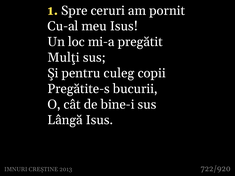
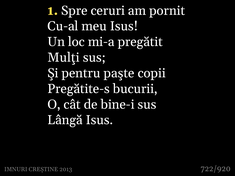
culeg: culeg -> paşte (119, 73)
